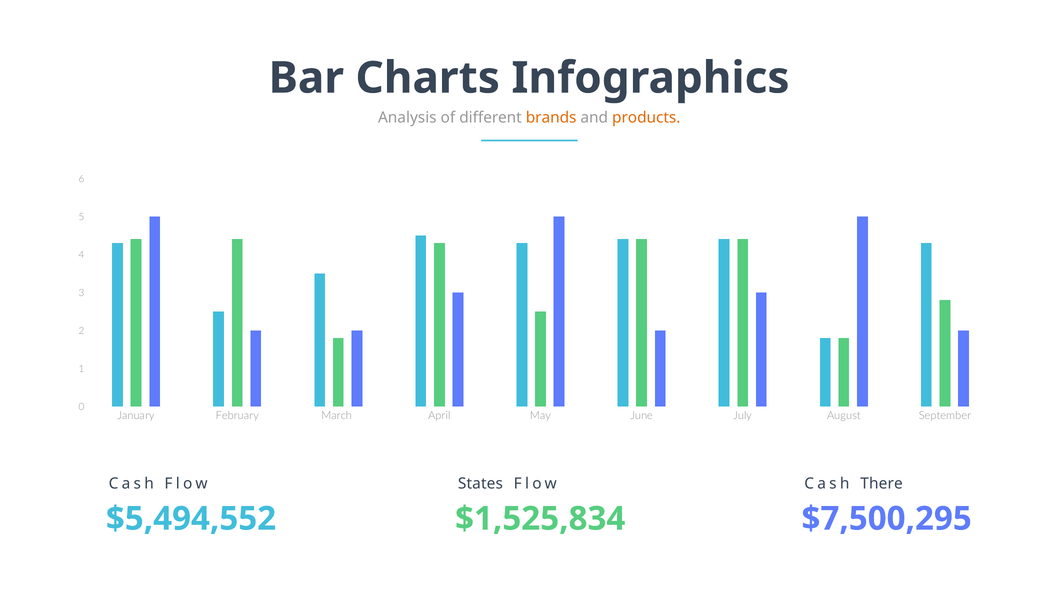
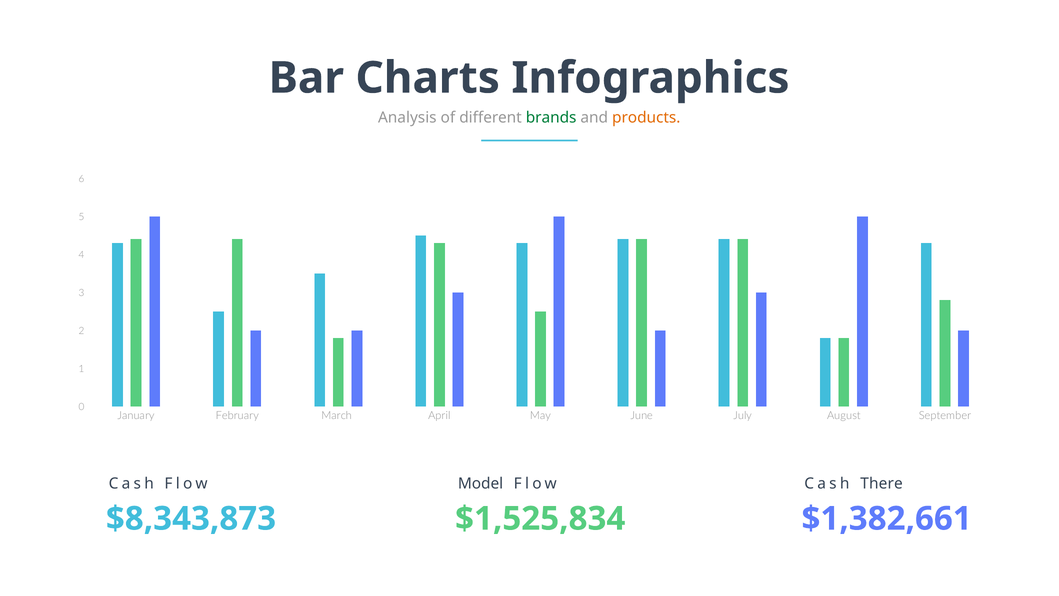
brands colour: orange -> green (551, 118)
States: States -> Model (481, 484)
$5,494,552: $5,494,552 -> $8,343,873 (191, 518)
$7,500,295: $7,500,295 -> $1,382,661 (887, 518)
